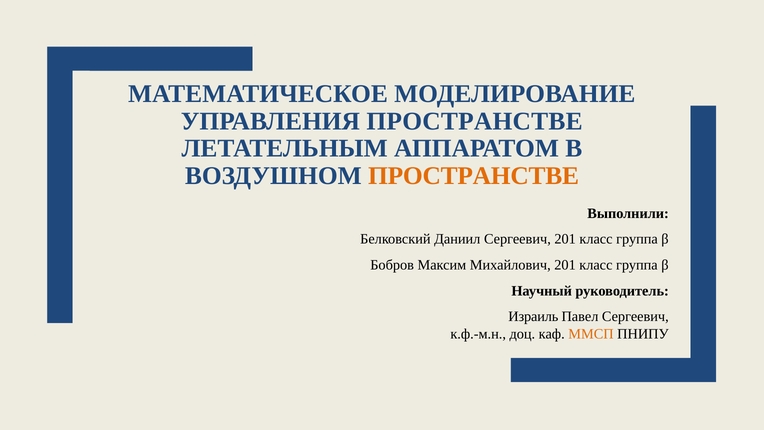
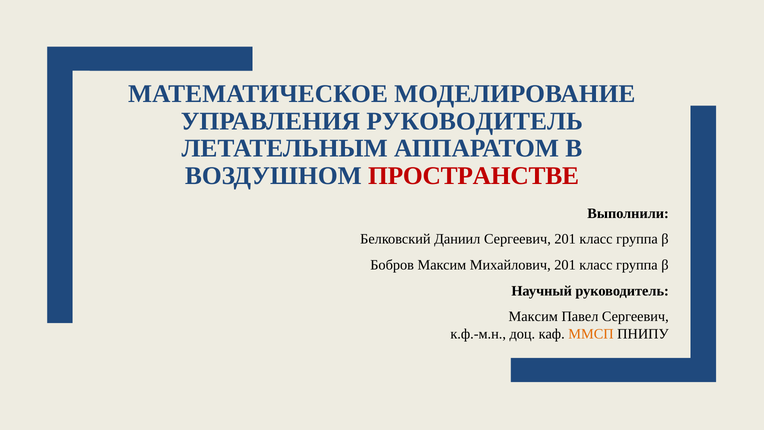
УПРАВЛЕНИЯ ПРОСТРАНСТВЕ: ПРОСТРАНСТВЕ -> РУКОВОДИТЕЛЬ (475, 121)
ПРОСТРАНСТВЕ colour: orange -> red (474, 176)
Израиль: Израиль -> Максим (533, 316)
